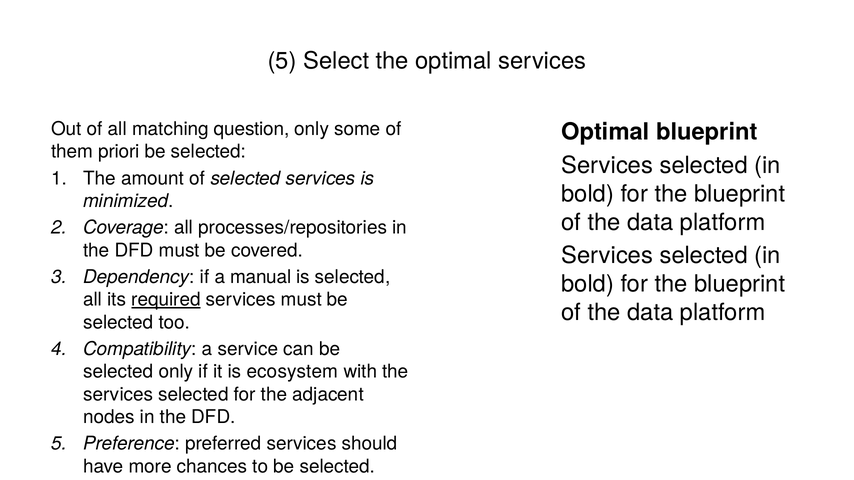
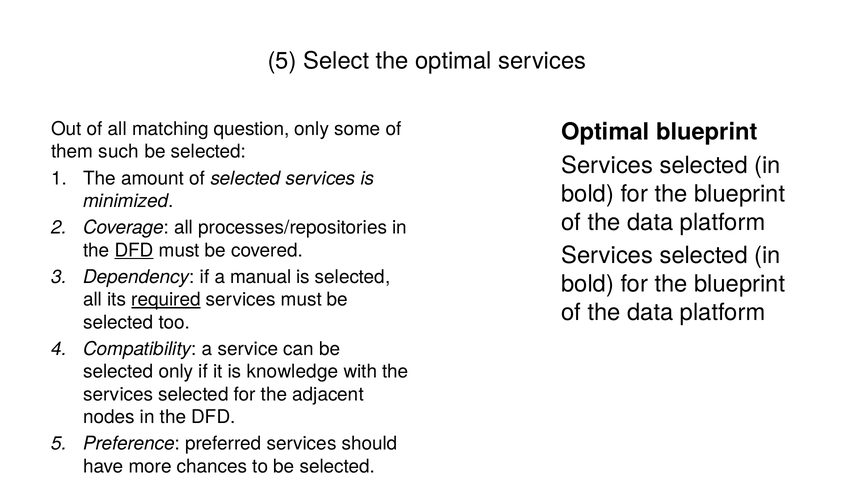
priori: priori -> such (119, 152)
DFD underline: none -> present (134, 250)
ecosystem: ecosystem -> knowledge (292, 372)
